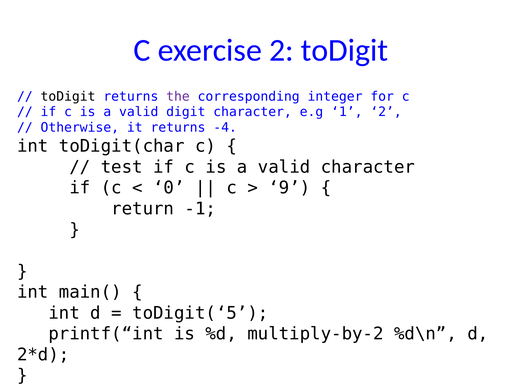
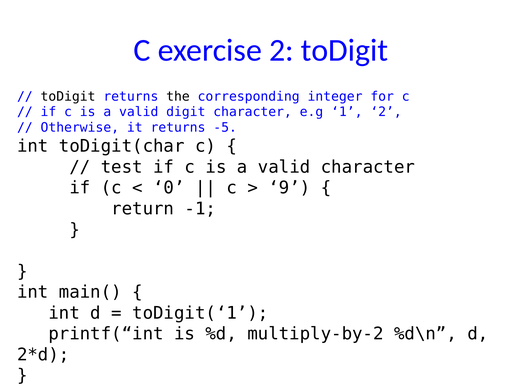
the colour: purple -> black (178, 96)
-4: -4 -> -5 (225, 128)
toDigit(‘5: toDigit(‘5 -> toDigit(‘1 (200, 313)
